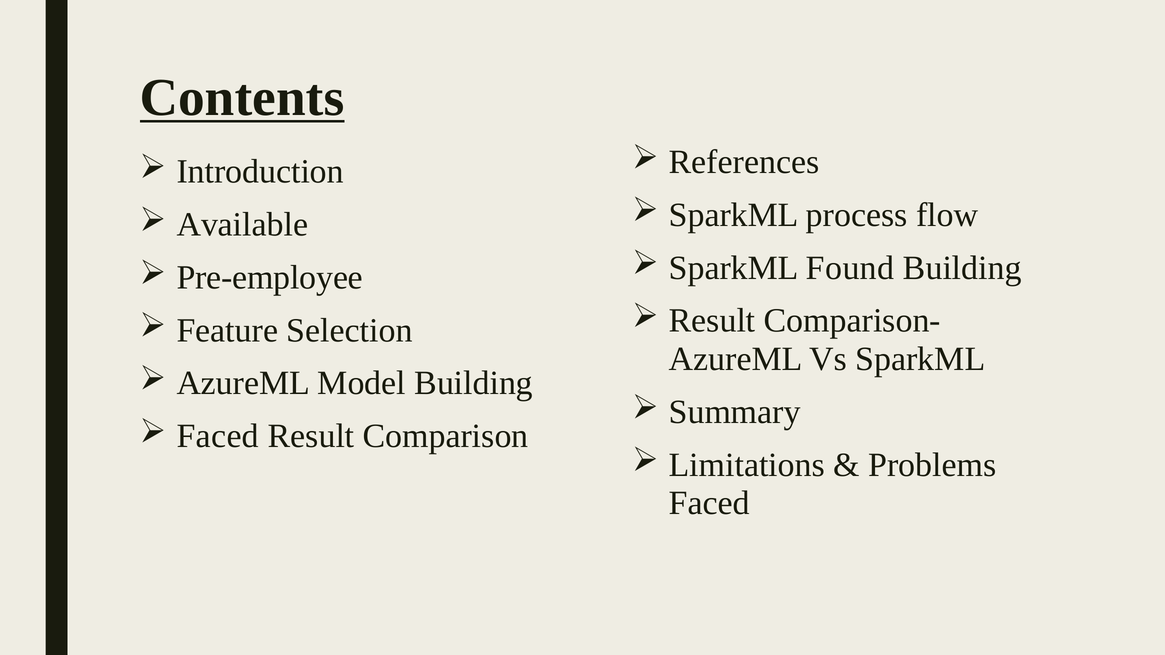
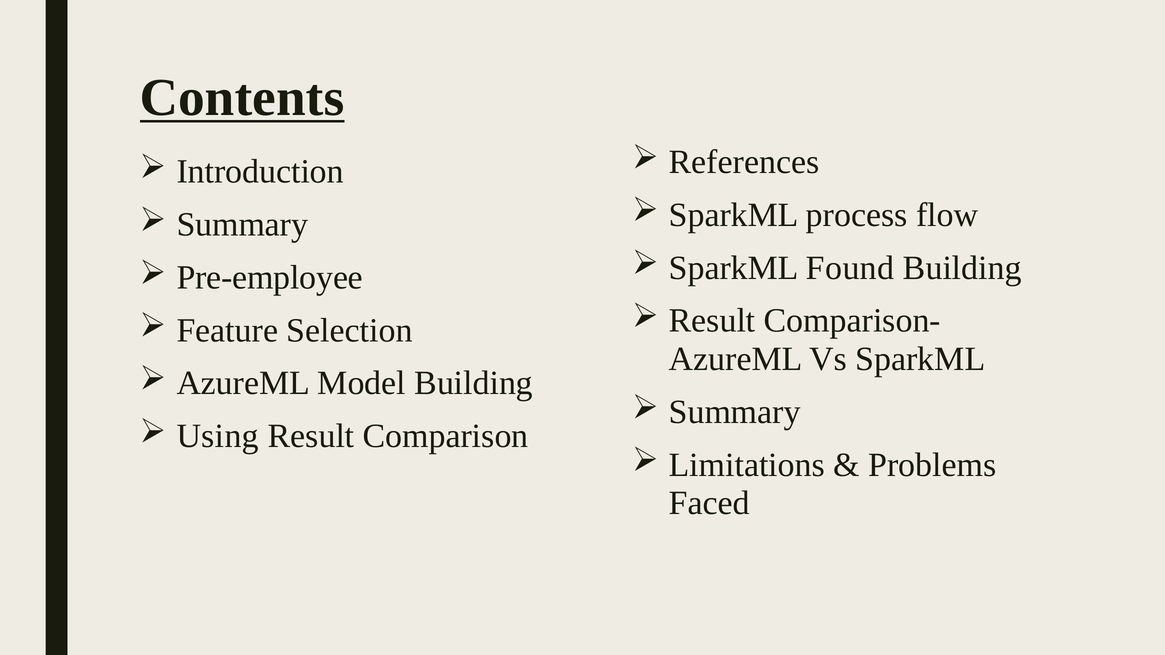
Available: Available -> Summary (242, 225)
Faced: Faced -> Using (218, 436)
